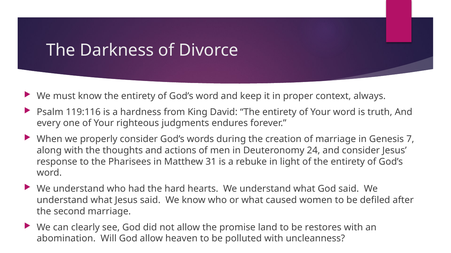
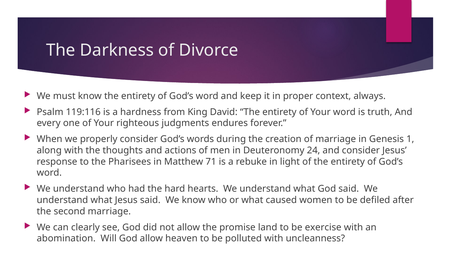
7: 7 -> 1 (410, 140)
31: 31 -> 71 (211, 162)
restores: restores -> exercise (323, 228)
